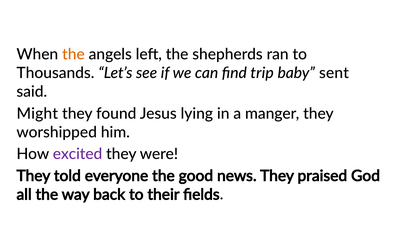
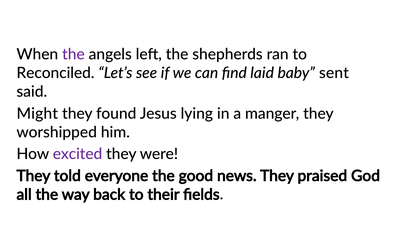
the colour: orange -> purple (73, 55)
Thousands: Thousands -> Reconciled (55, 73)
trip: trip -> laid (262, 73)
